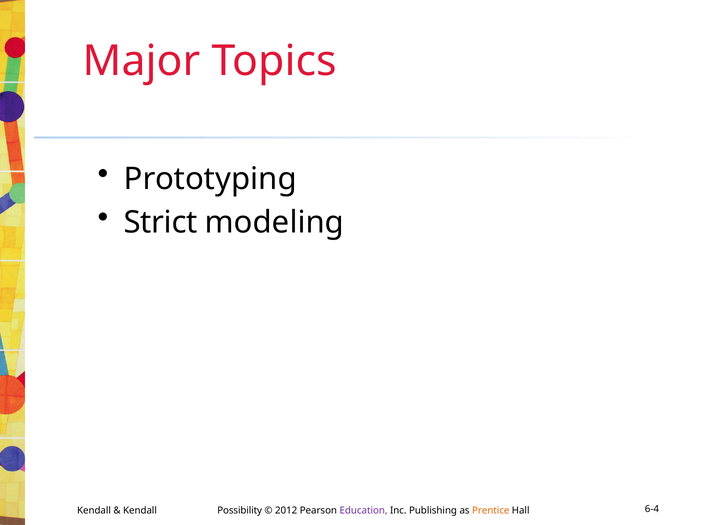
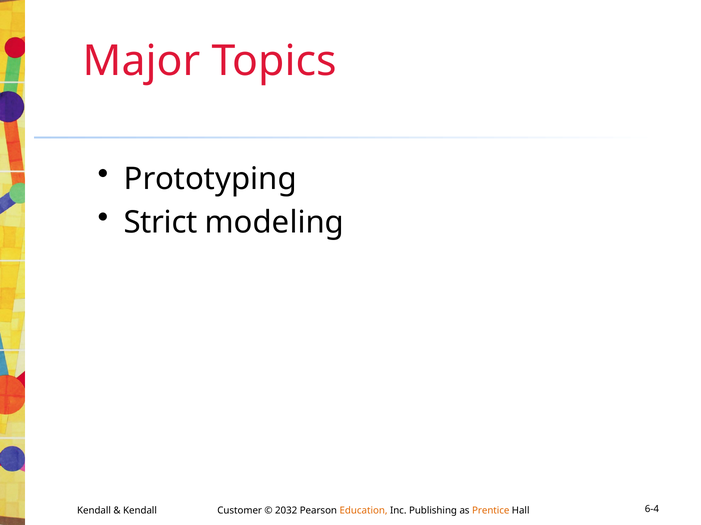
Possibility: Possibility -> Customer (240, 511)
2012: 2012 -> 2032 (286, 511)
Education colour: purple -> orange (364, 511)
